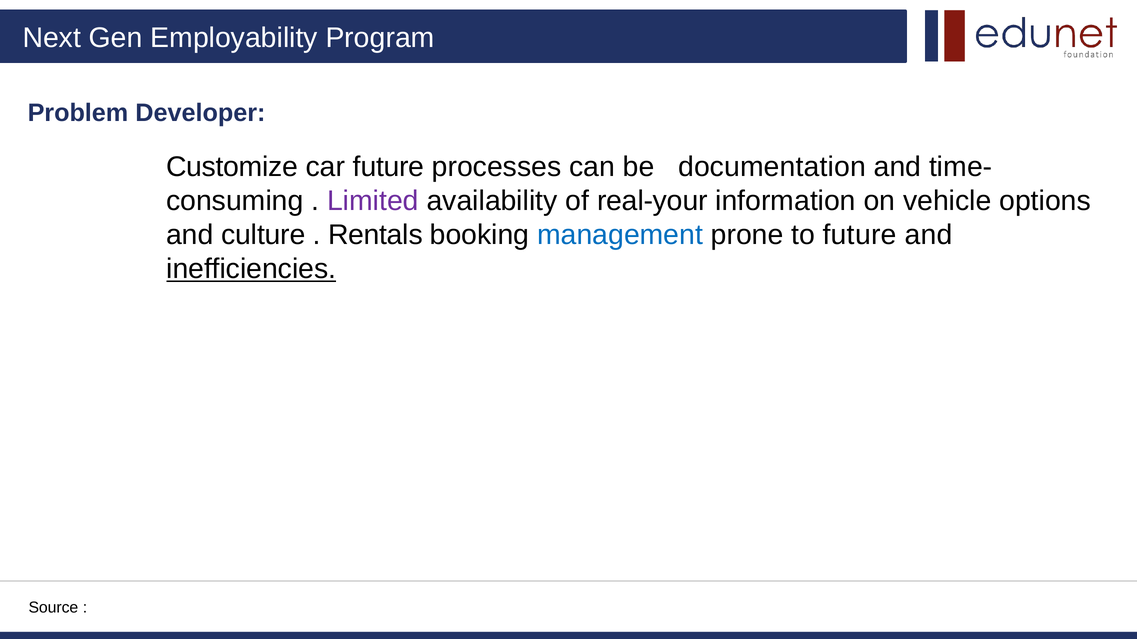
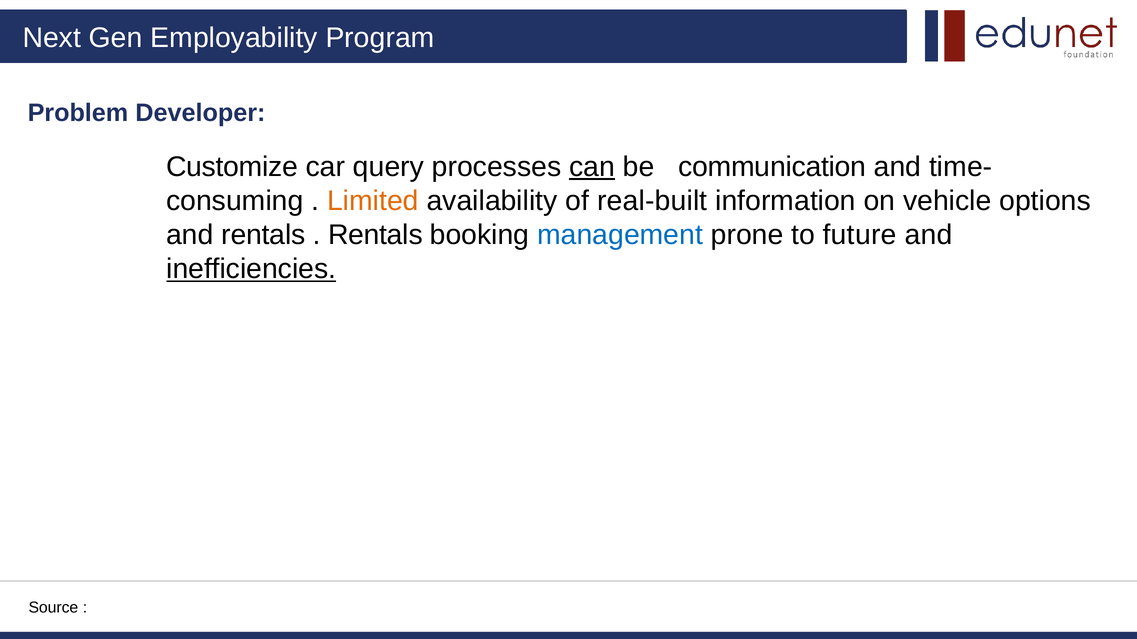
car future: future -> query (388, 167)
can underline: none -> present (592, 167)
documentation: documentation -> communication (772, 167)
Limited colour: purple -> orange (373, 201)
real-your: real-your -> real-built (652, 201)
and culture: culture -> rentals (263, 235)
